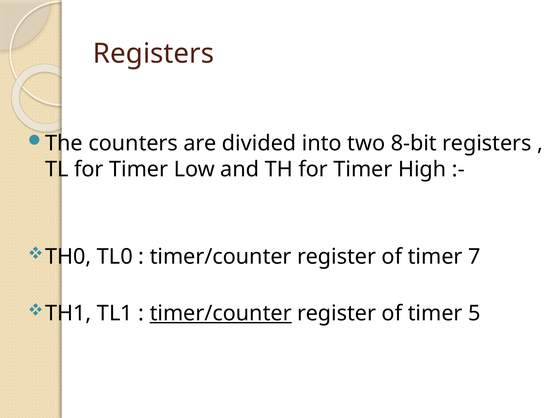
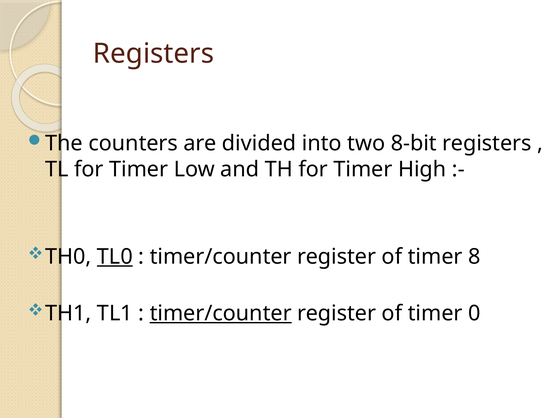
TL0 underline: none -> present (115, 256)
7: 7 -> 8 (474, 256)
5: 5 -> 0 (474, 313)
